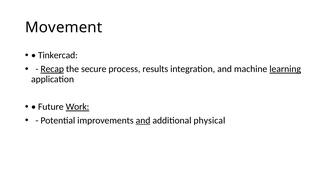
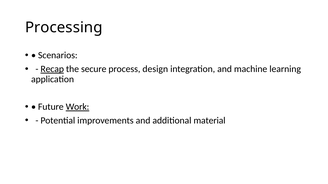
Movement: Movement -> Processing (64, 28)
Tinkercad: Tinkercad -> Scenarios (58, 55)
results: results -> design (155, 69)
learning underline: present -> none (285, 69)
and underline: present -> none (143, 121)
physical: physical -> material (209, 121)
